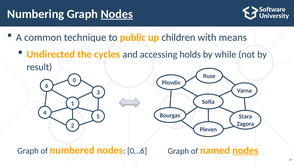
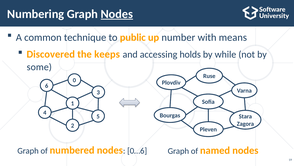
children: children -> number (178, 37)
Undirected: Undirected -> Discovered (51, 54)
cycles: cycles -> keeps (107, 54)
result: result -> some (39, 67)
nodes underline: present -> none (245, 150)
